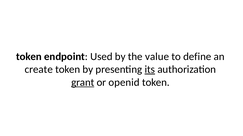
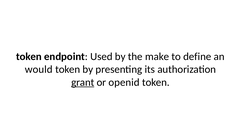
value: value -> make (157, 57)
create: create -> would (39, 70)
its underline: present -> none (150, 70)
